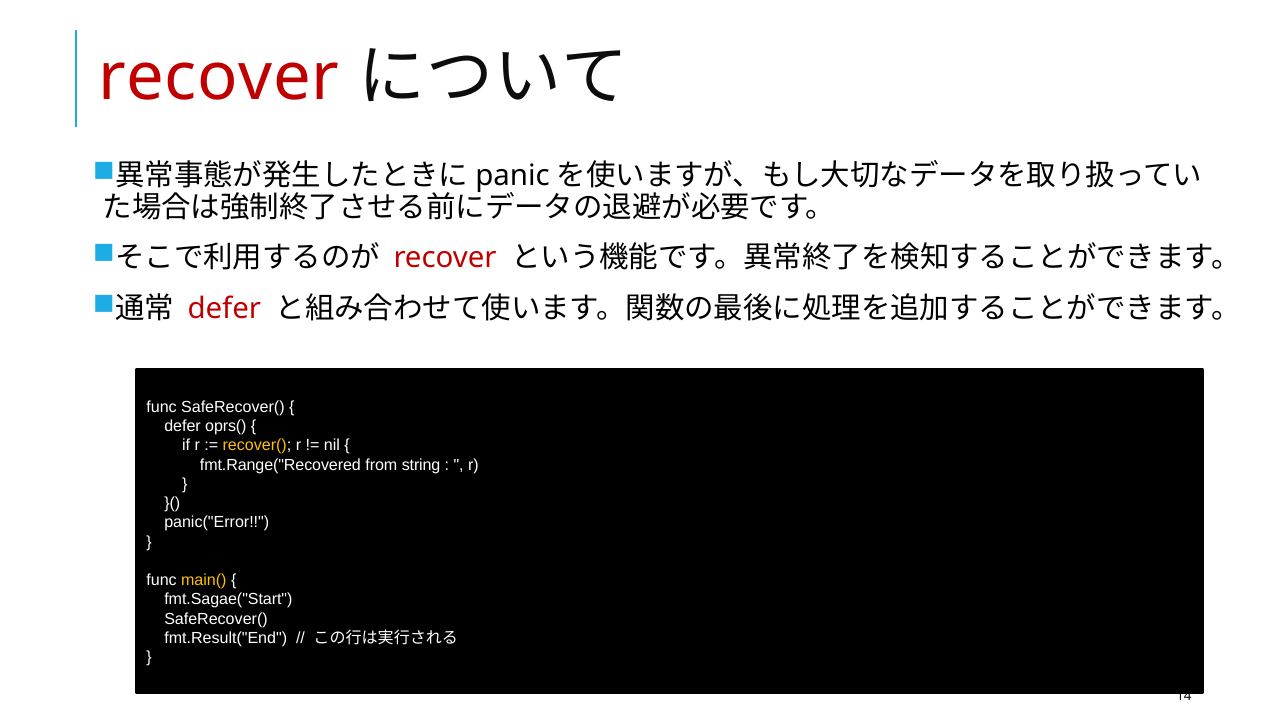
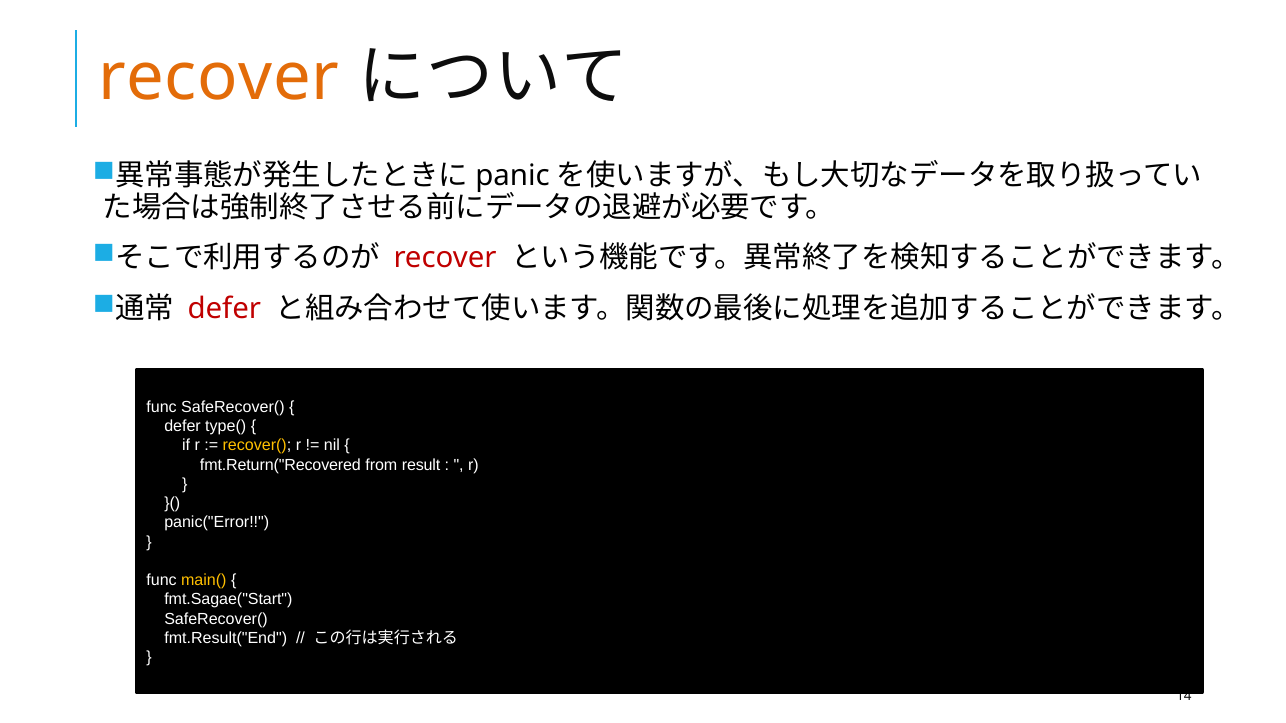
recover colour: red -> orange (219, 78)
oprs(: oprs( -> type( (226, 426)
fmt.Range("Recovered: fmt.Range("Recovered -> fmt.Return("Recovered (280, 465)
string: string -> result (421, 465)
